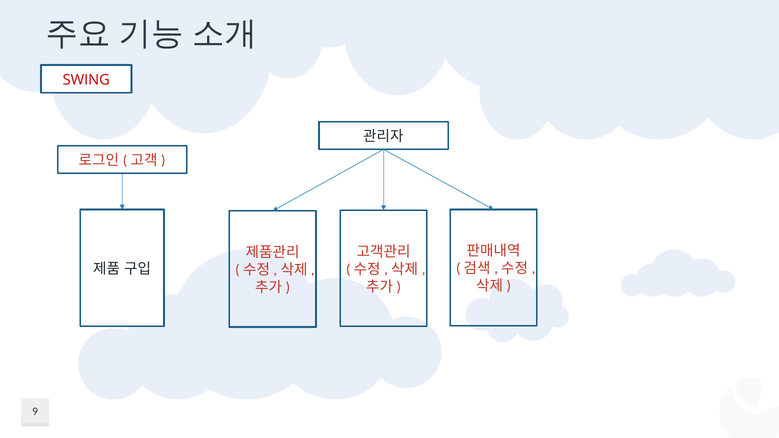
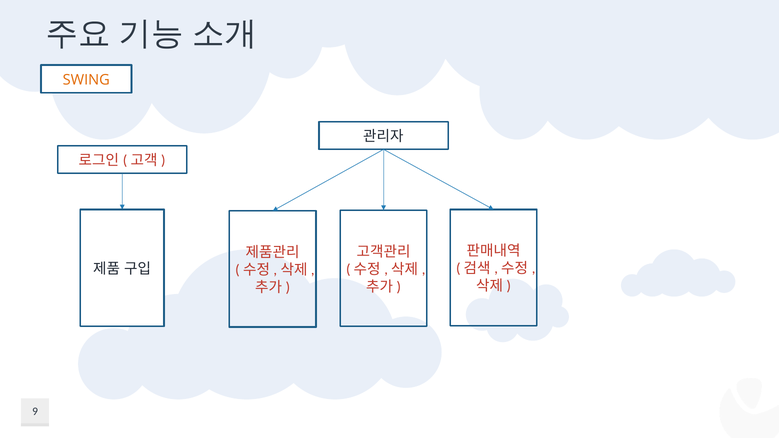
SWING colour: red -> orange (86, 80)
